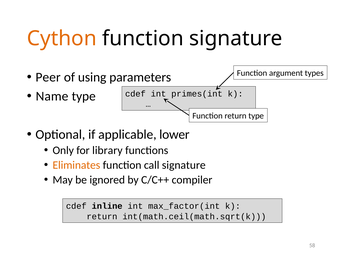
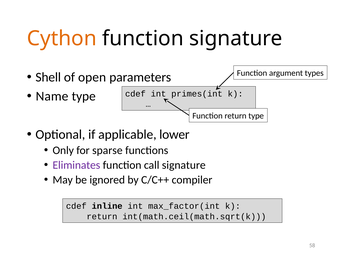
Peer: Peer -> Shell (48, 77)
using: using -> open (92, 77)
library: library -> sparse (107, 150)
Eliminates colour: orange -> purple (76, 165)
